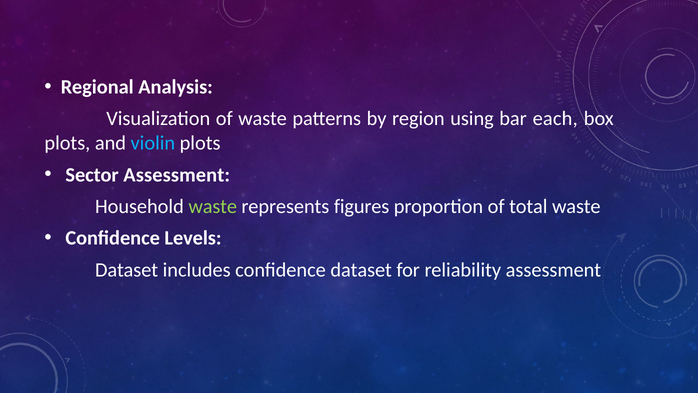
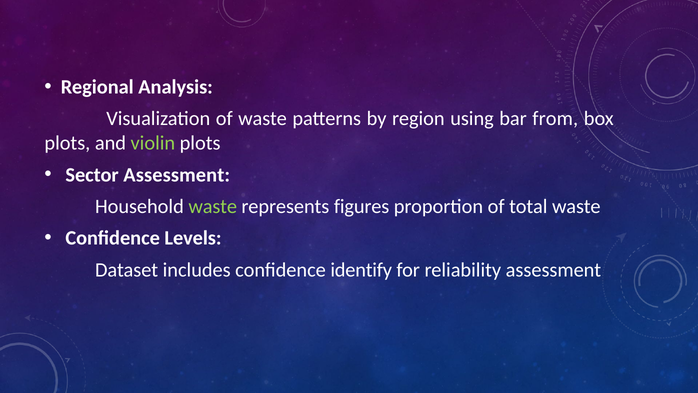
each: each -> from (555, 119)
violin colour: light blue -> light green (153, 143)
confidence dataset: dataset -> identify (361, 270)
